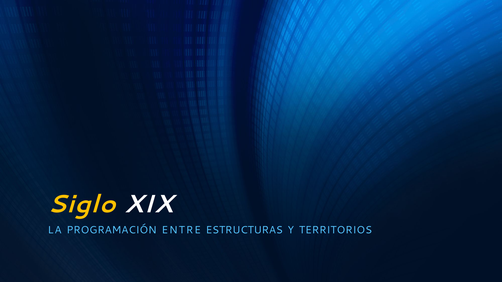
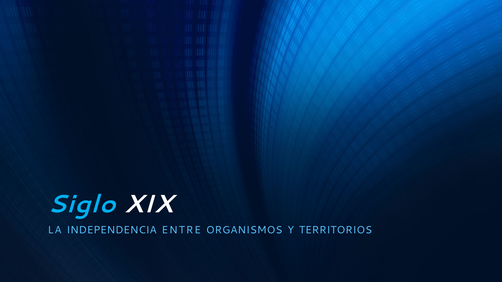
Siglo colour: yellow -> light blue (82, 205)
PROGRAMACIÓN: PROGRAMACIÓN -> INDEPENDENCIA (112, 230)
ESTRUCTURAS: ESTRUCTURAS -> ORGANISMOS (244, 230)
